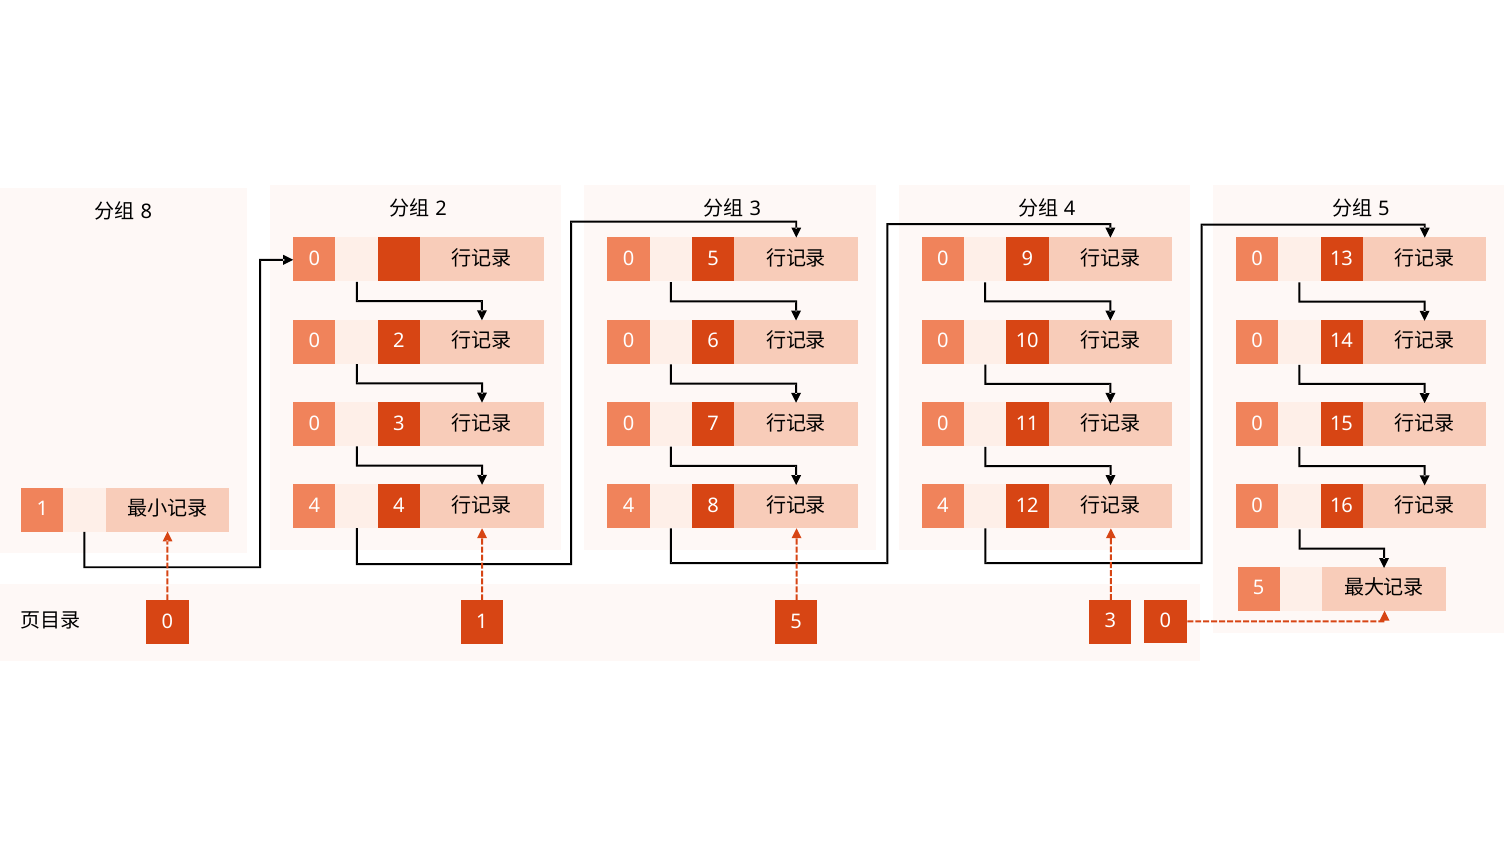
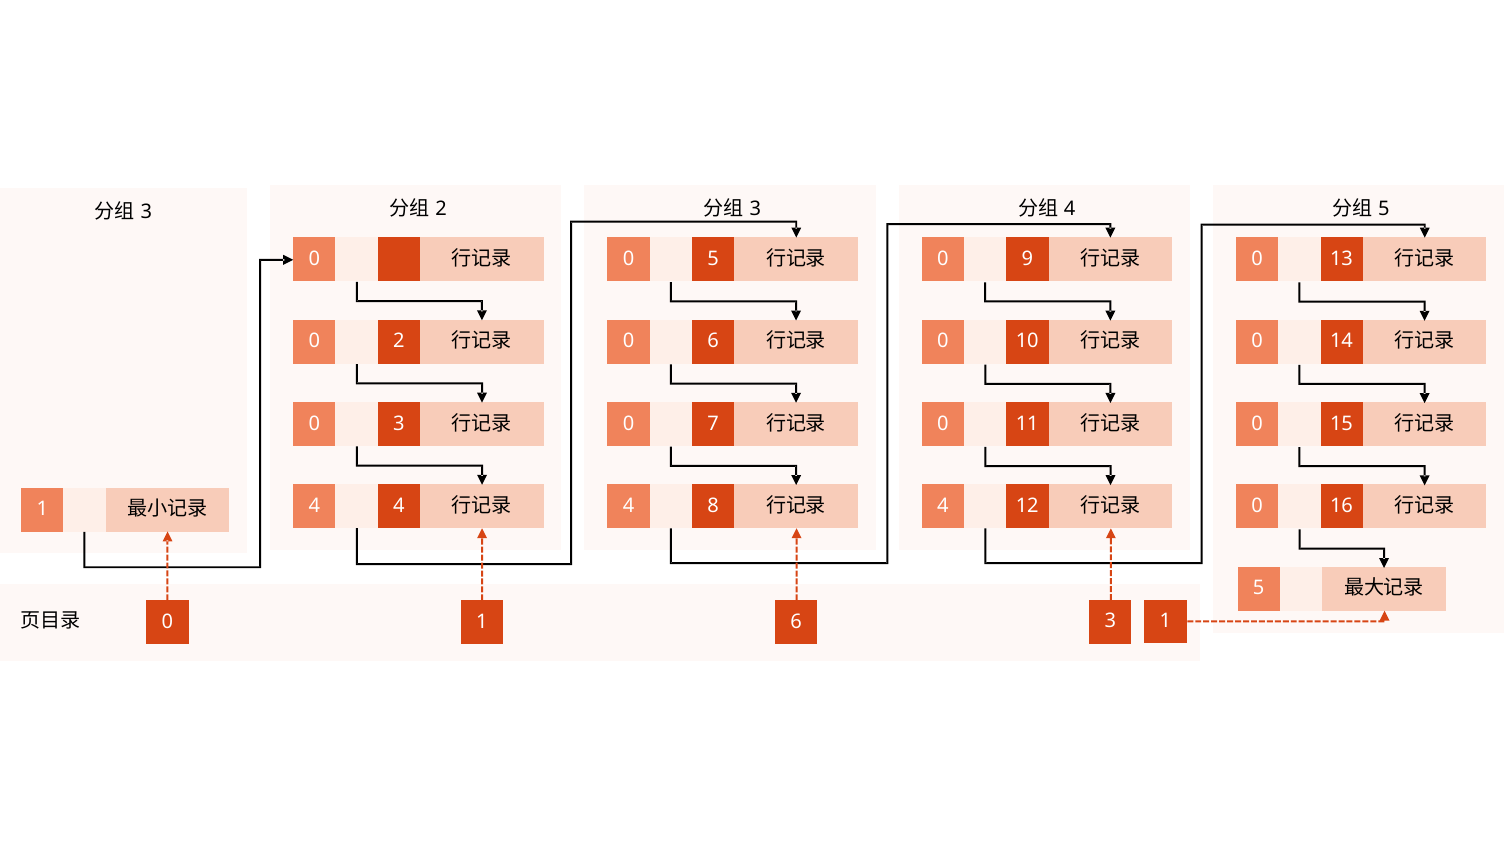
8: 8 -> 3 (146, 212)
1 5: 5 -> 6 (796, 622)
3 0: 0 -> 1 (1165, 621)
